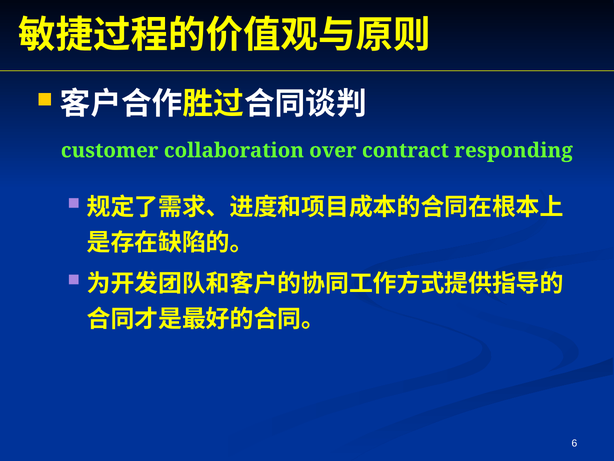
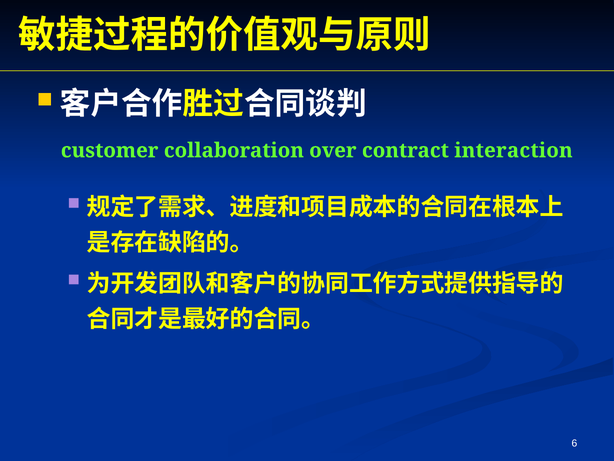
responding: responding -> interaction (514, 150)
